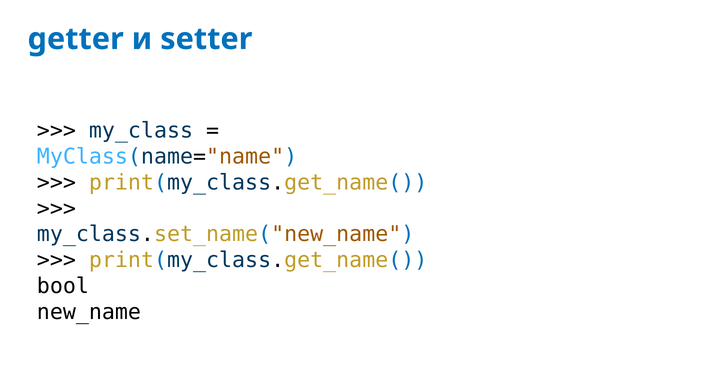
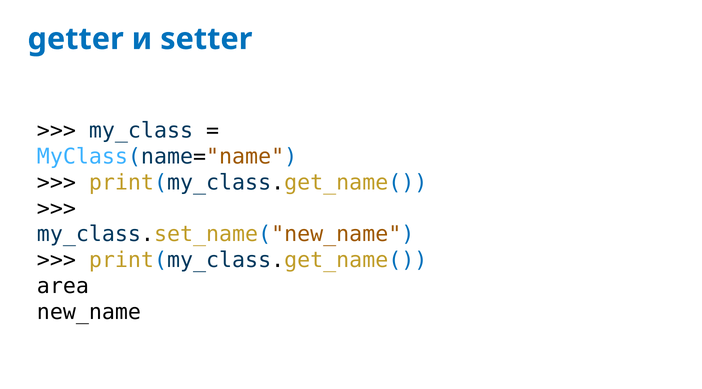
bool: bool -> area (63, 286)
